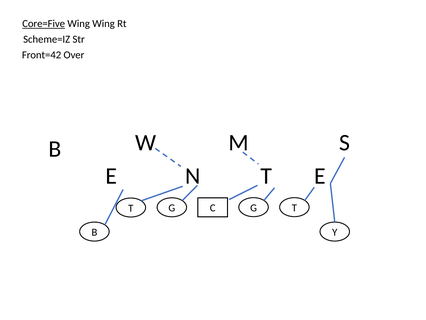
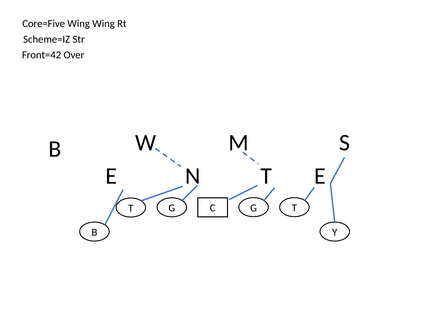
Core=Five underline: present -> none (44, 24)
